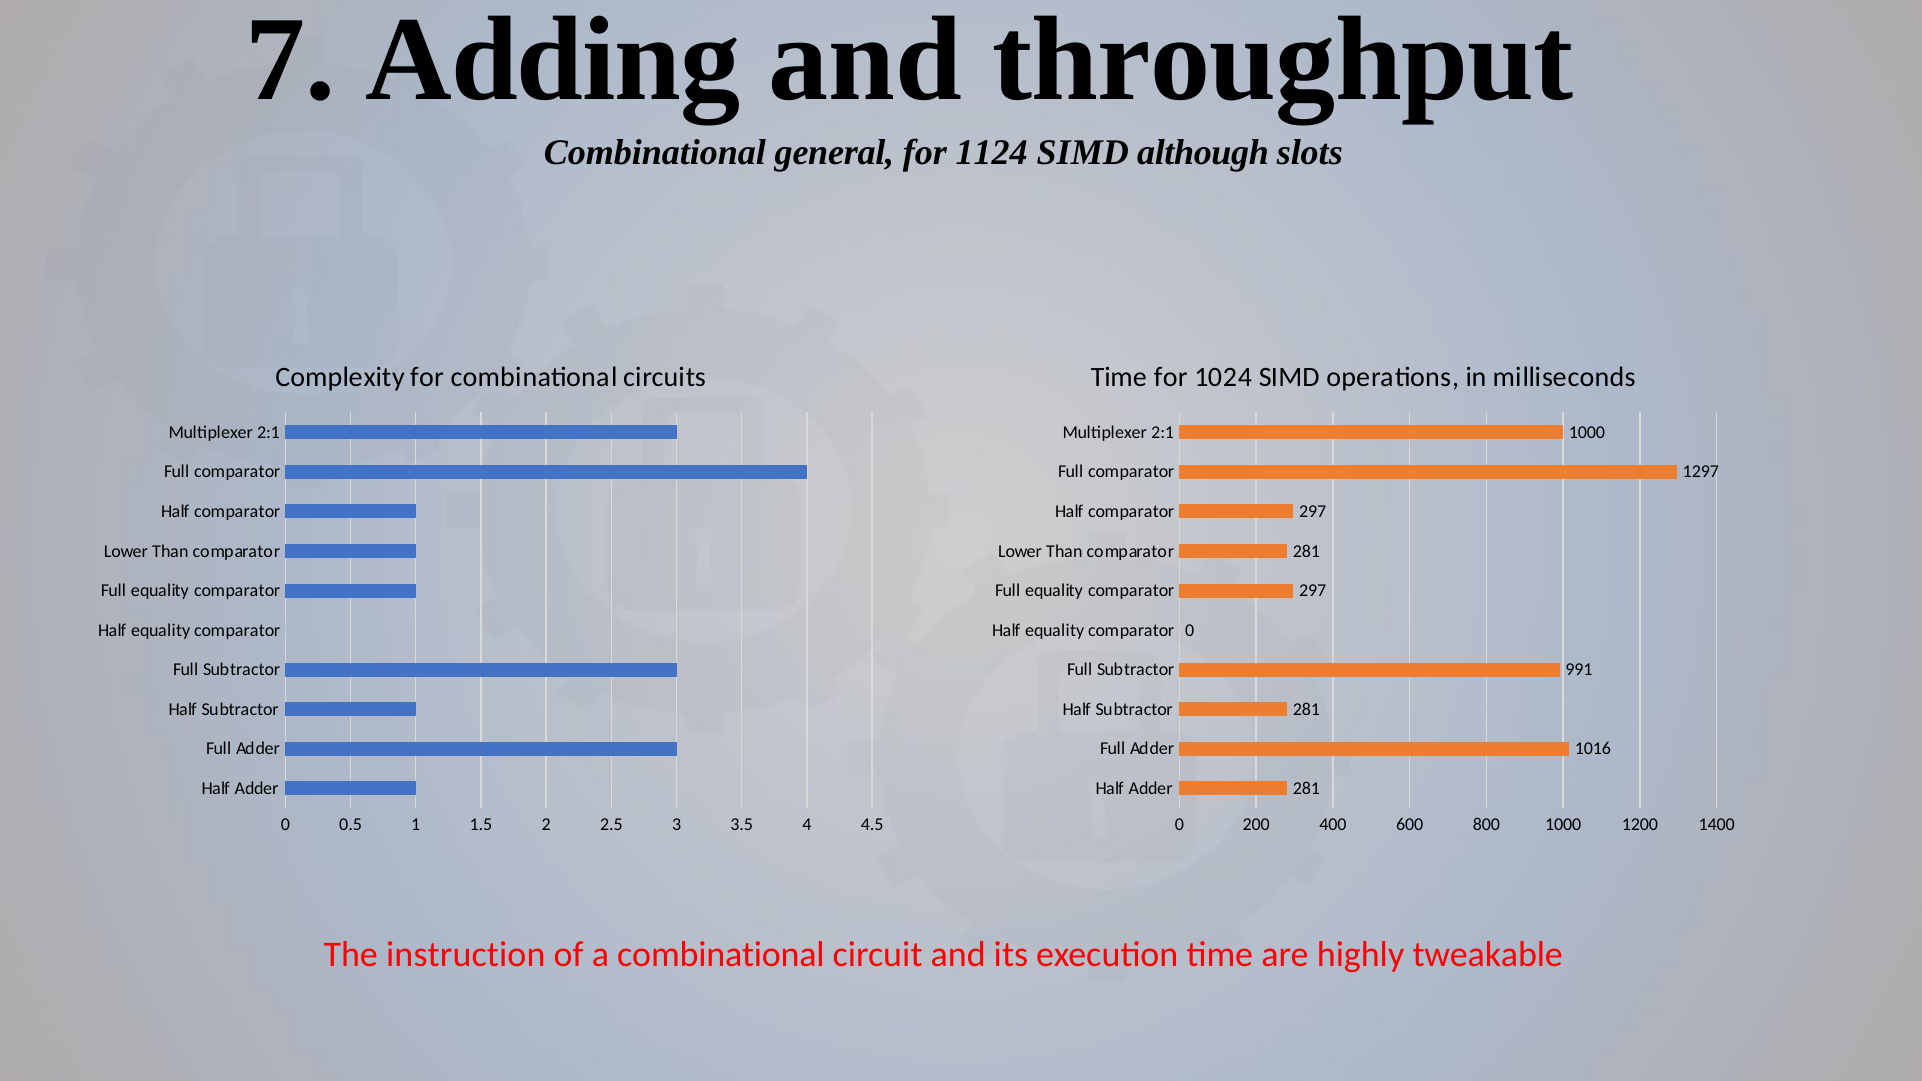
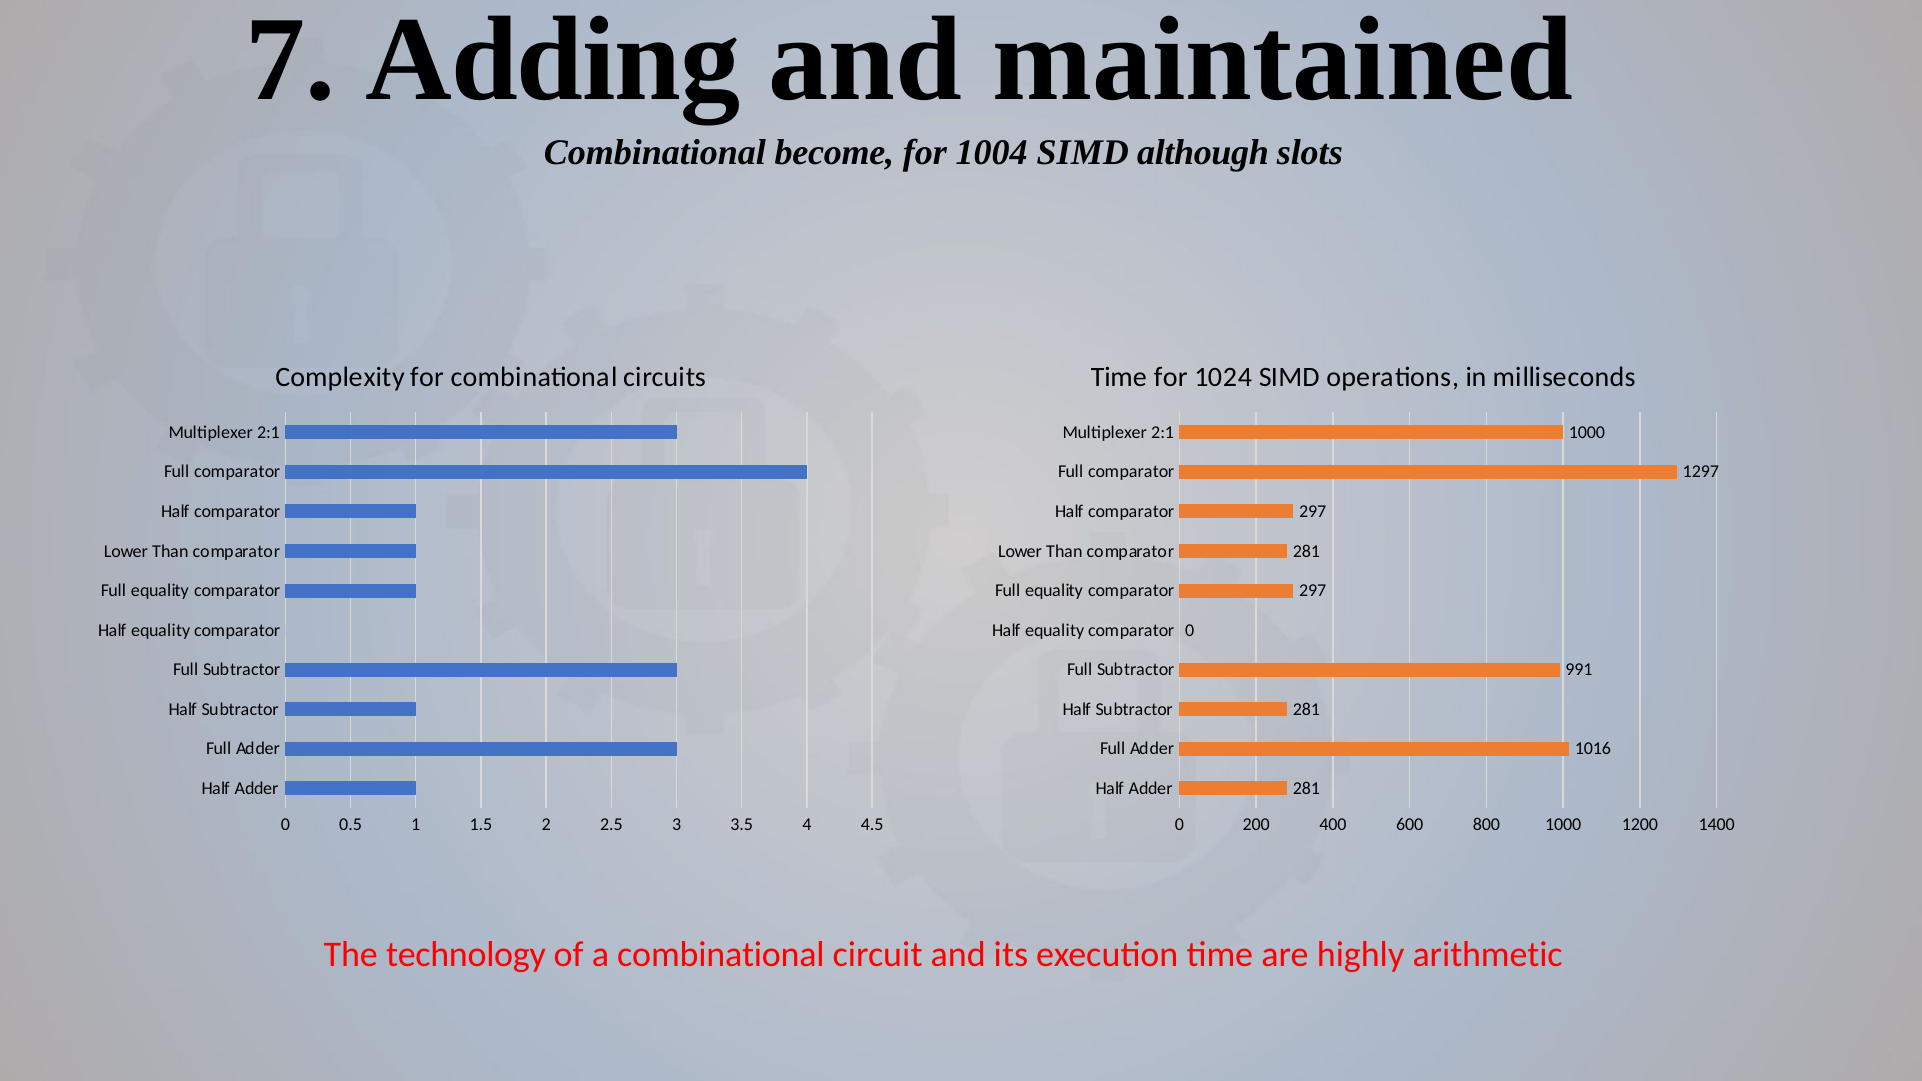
throughput: throughput -> maintained (1283, 59)
general: general -> become (834, 153)
1124: 1124 -> 1004 (992, 153)
instruction: instruction -> technology (466, 955)
tweakable: tweakable -> arithmetic (1488, 955)
